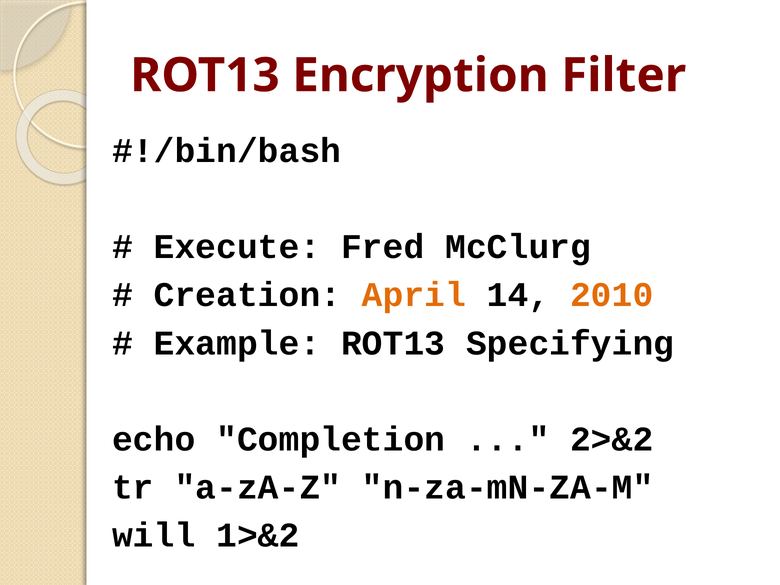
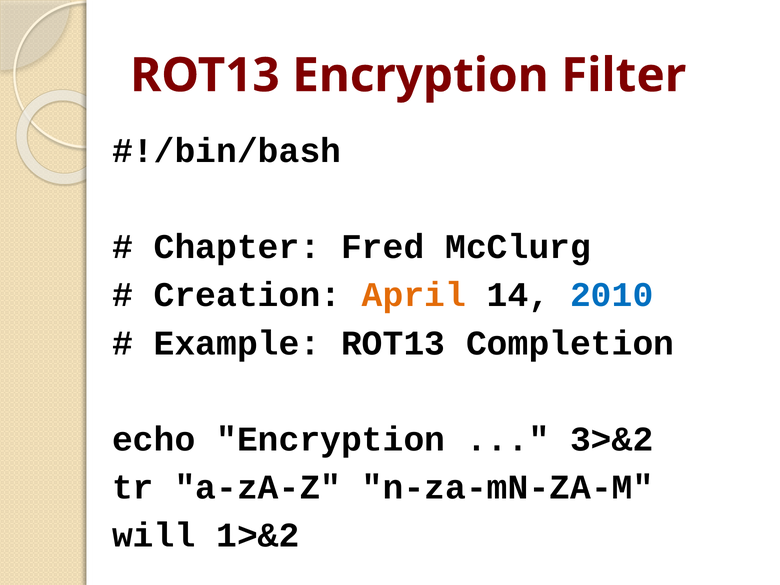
Execute: Execute -> Chapter (237, 247)
2010 colour: orange -> blue (612, 295)
Specifying: Specifying -> Completion (570, 343)
echo Completion: Completion -> Encryption (331, 439)
2>&2: 2>&2 -> 3>&2 (612, 439)
